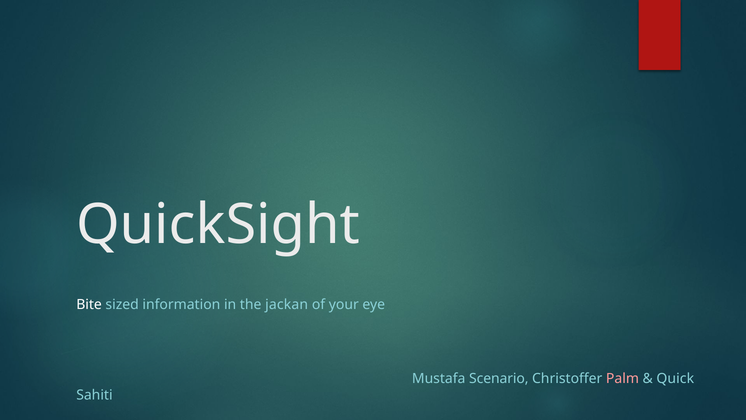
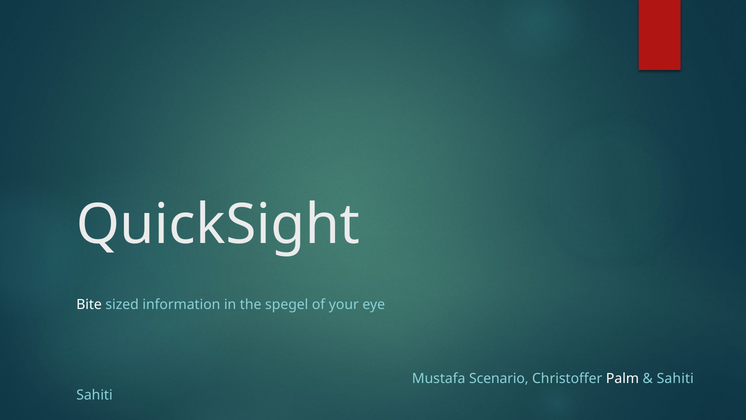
jackan: jackan -> spegel (287, 304)
Palm colour: pink -> white (622, 378)
Quick: Quick -> Sahiti (675, 378)
